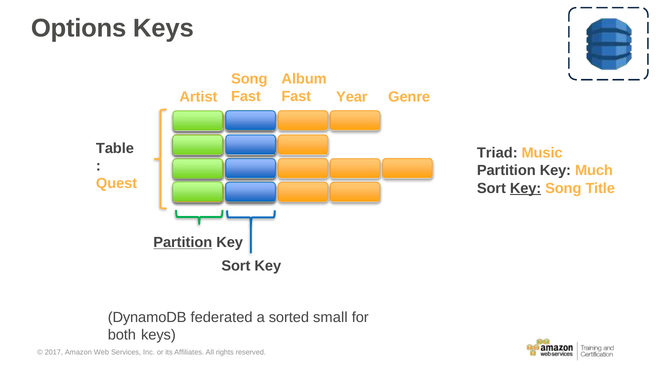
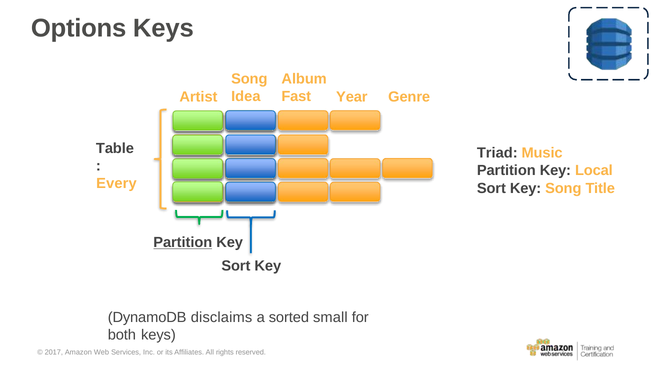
Fast: Fast -> Idea (246, 97)
Much: Much -> Local (594, 171)
Quest: Quest -> Every (116, 184)
Key underline: present -> none (526, 188)
federated: federated -> disclaims (222, 318)
